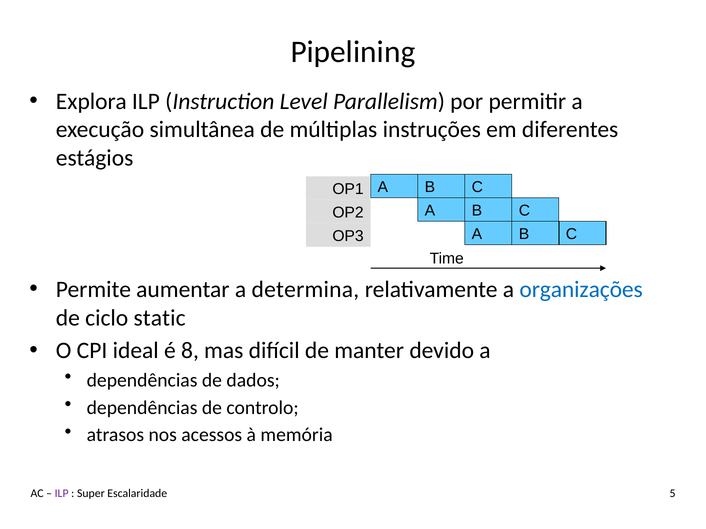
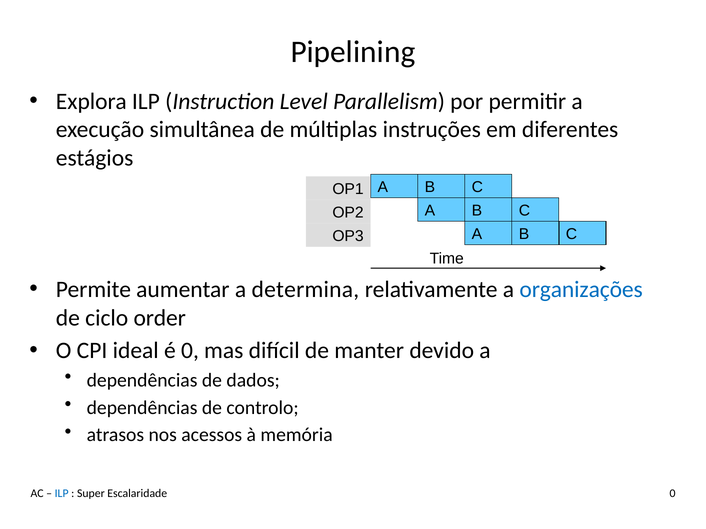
static: static -> order (160, 318)
é 8: 8 -> 0 (190, 351)
ILP colour: purple -> blue (62, 494)
Escalaridade 5: 5 -> 0 (673, 494)
